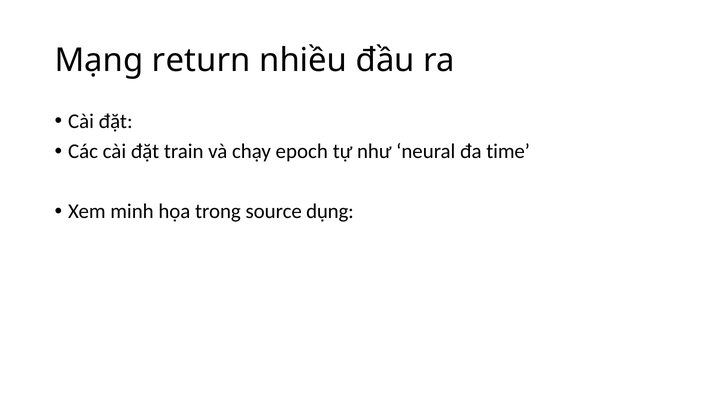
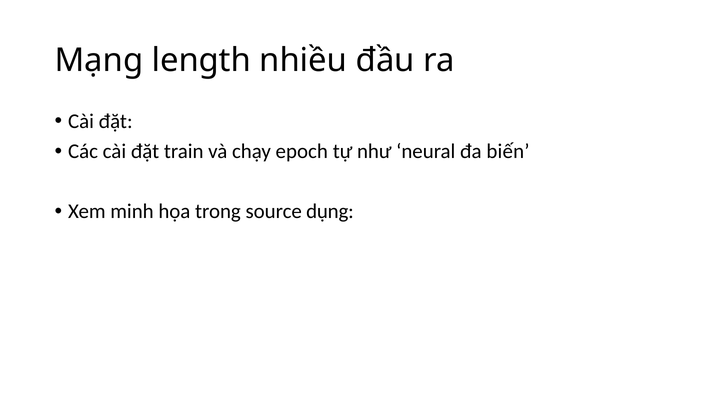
return: return -> length (201, 60)
time: time -> biến (508, 151)
